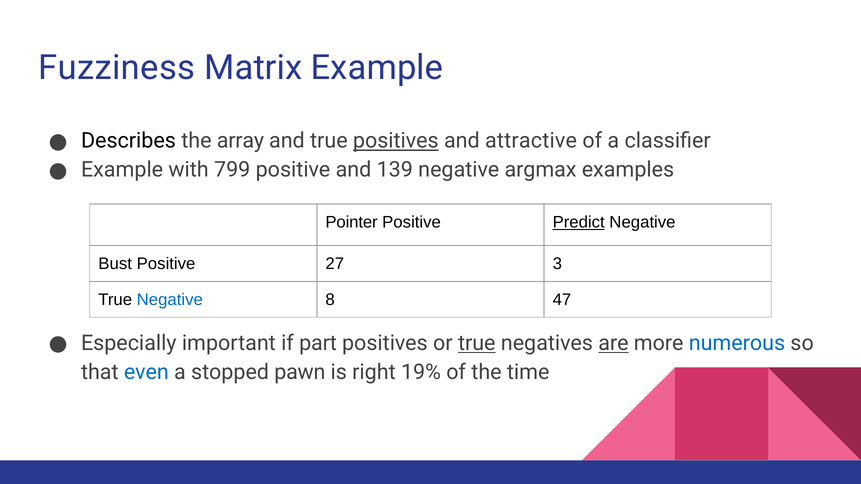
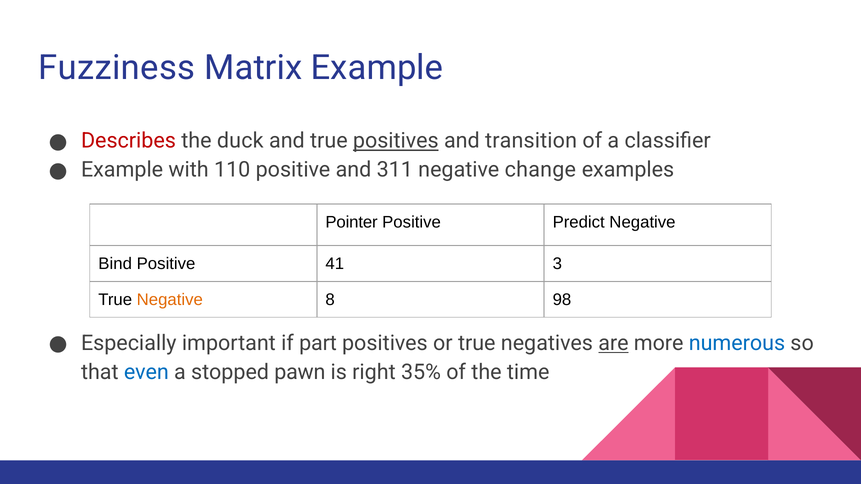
Describes colour: black -> red (128, 141)
array: array -> duck (240, 141)
attractive: attractive -> transition (531, 141)
799: 799 -> 110 (232, 170)
139: 139 -> 311 (395, 170)
argmax: argmax -> change (540, 170)
Predict underline: present -> none (579, 223)
Bust: Bust -> Bind (115, 264)
27: 27 -> 41 (335, 264)
Negative colour: blue -> orange (170, 300)
47: 47 -> 98 (562, 300)
true underline: present -> none (477, 343)
19%: 19% -> 35% (421, 372)
